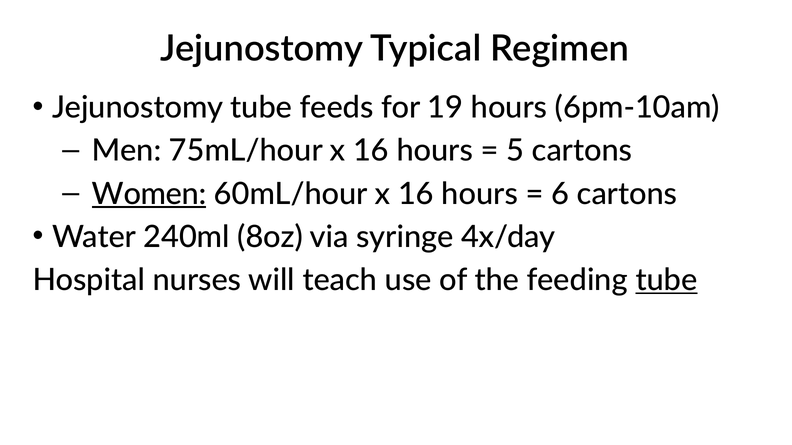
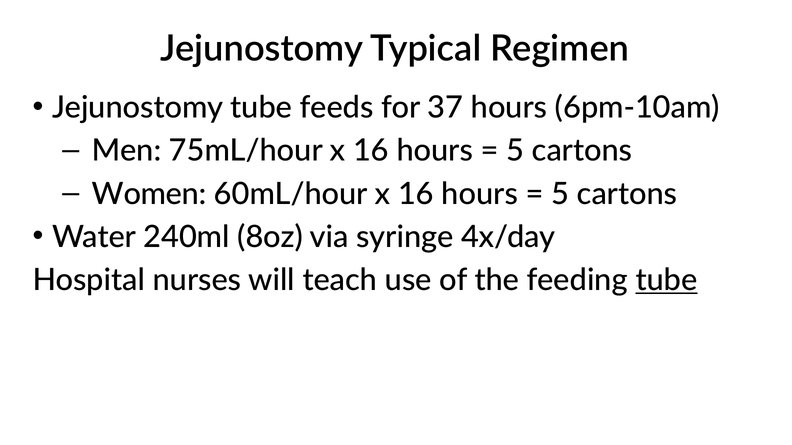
19: 19 -> 37 (445, 108)
Women underline: present -> none (149, 194)
6: 6 -> 5 (560, 194)
